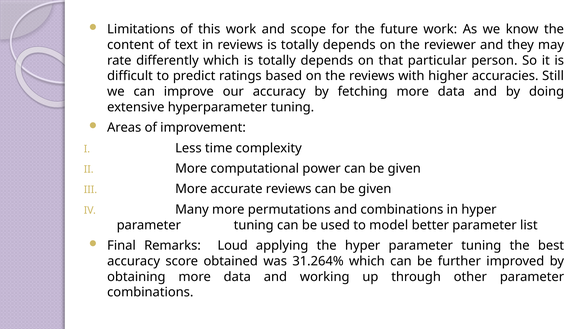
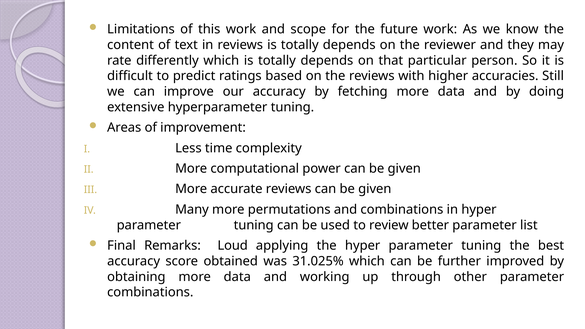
model: model -> review (389, 225)
31.264%: 31.264% -> 31.025% (318, 261)
